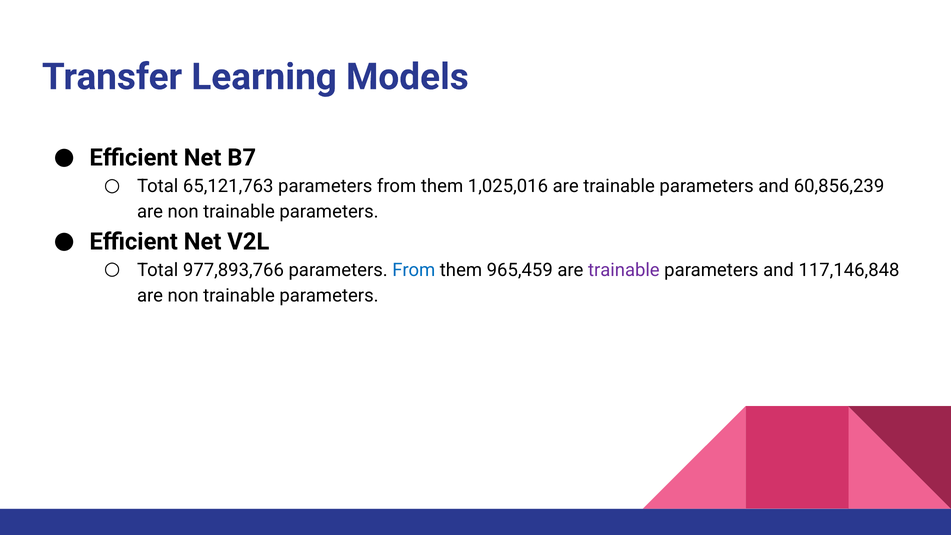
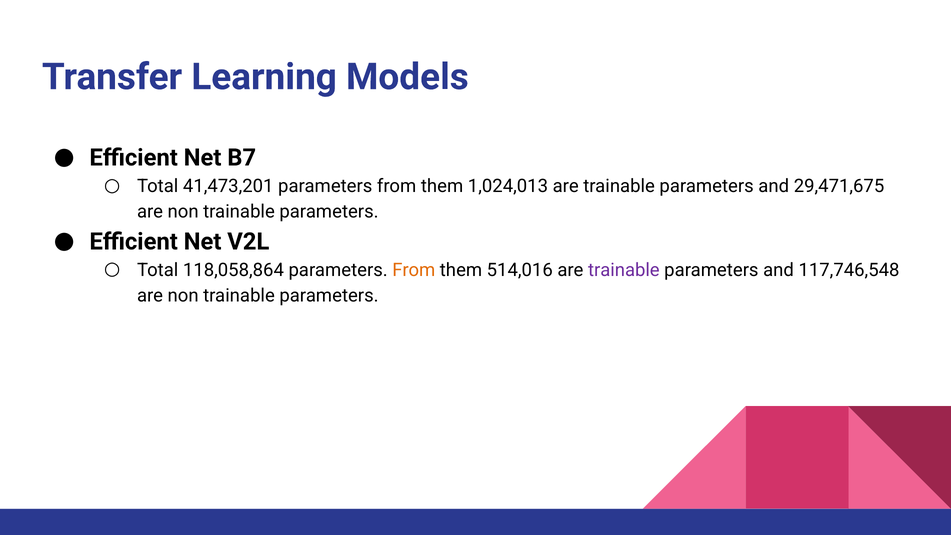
65,121,763: 65,121,763 -> 41,473,201 (228, 186)
1,025,016: 1,025,016 -> 1,024,013 (508, 186)
60,856,239: 60,856,239 -> 29,471,675 (839, 186)
977,893,766: 977,893,766 -> 118,058,864 (233, 270)
From colour: blue -> orange (414, 270)
965,459: 965,459 -> 514,016 (520, 270)
117,146,848: 117,146,848 -> 117,746,548 (849, 270)
